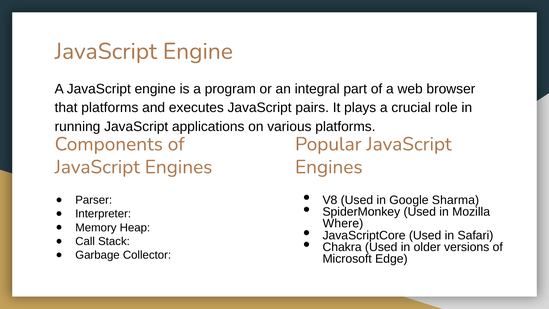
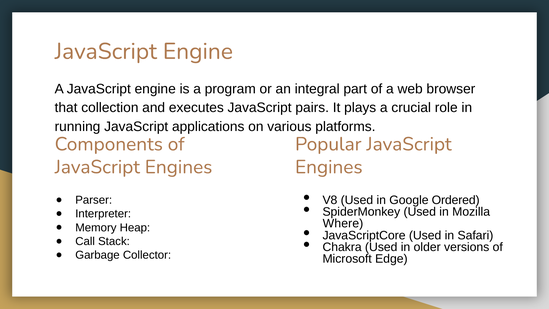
that platforms: platforms -> collection (110, 108)
Sharma: Sharma -> Ordered (456, 200)
